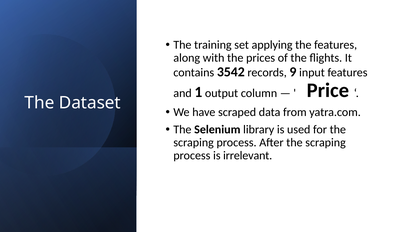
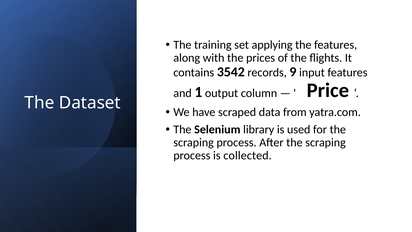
irrelevant: irrelevant -> collected (248, 155)
